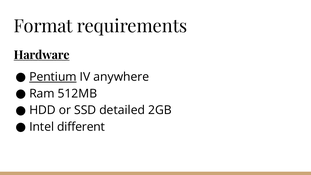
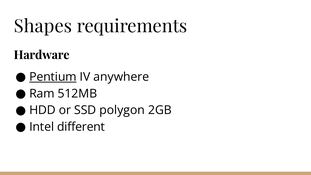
Format: Format -> Shapes (43, 26)
Hardware underline: present -> none (42, 55)
detailed: detailed -> polygon (122, 110)
